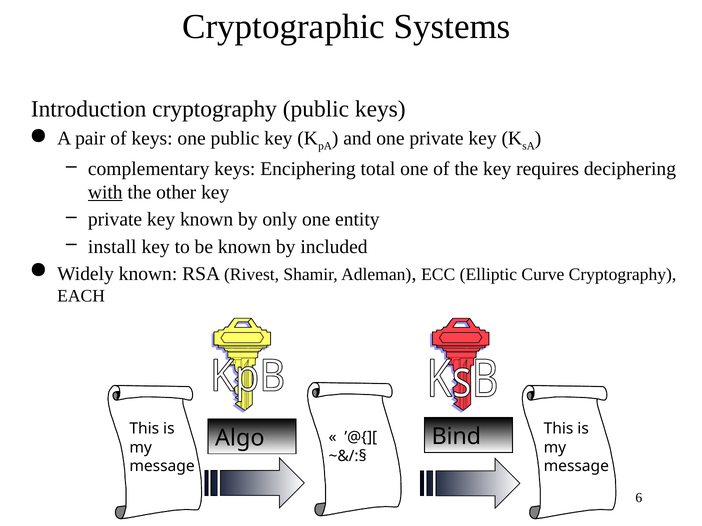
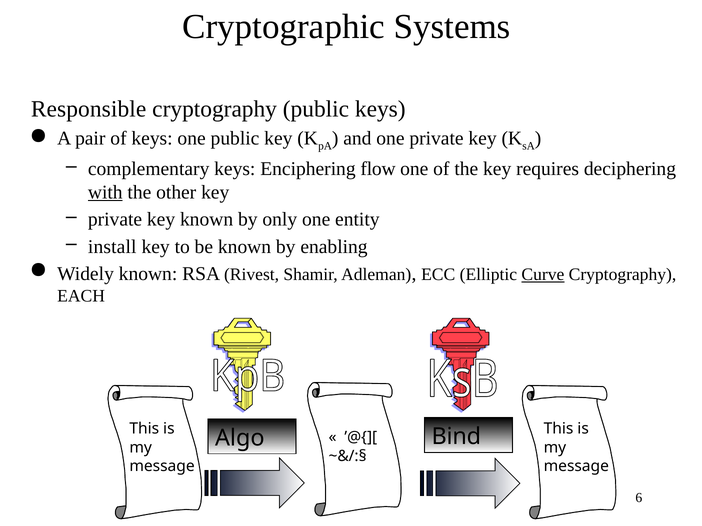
Introduction: Introduction -> Responsible (89, 109)
total: total -> flow (378, 169)
included: included -> enabling (334, 247)
Curve underline: none -> present (543, 275)
